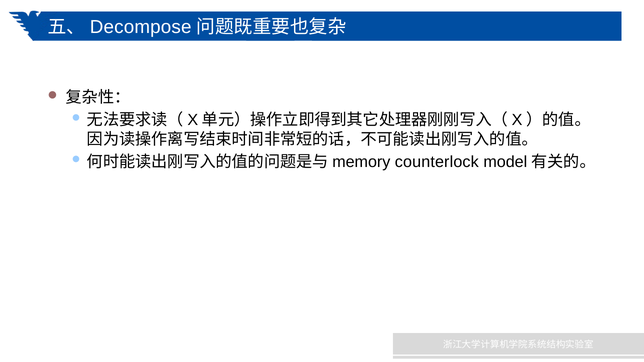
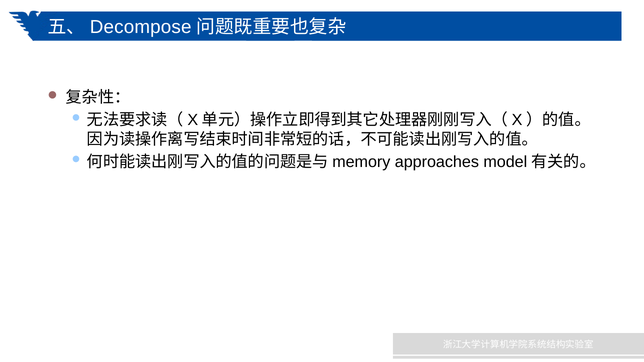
counterlock: counterlock -> approaches (437, 162)
